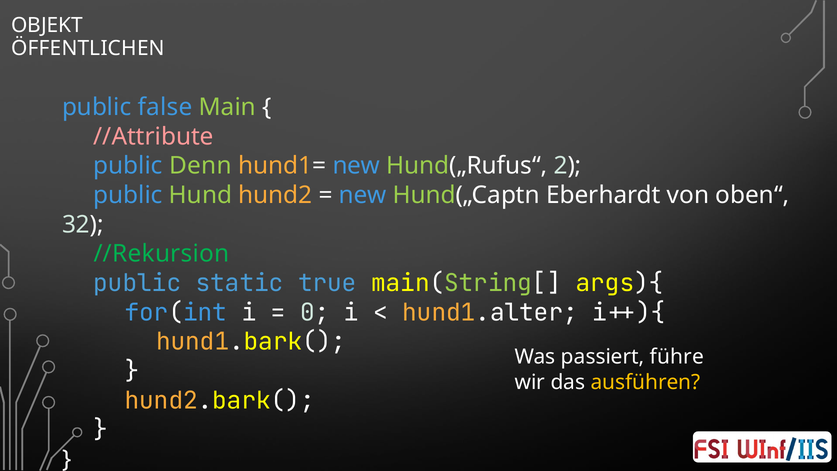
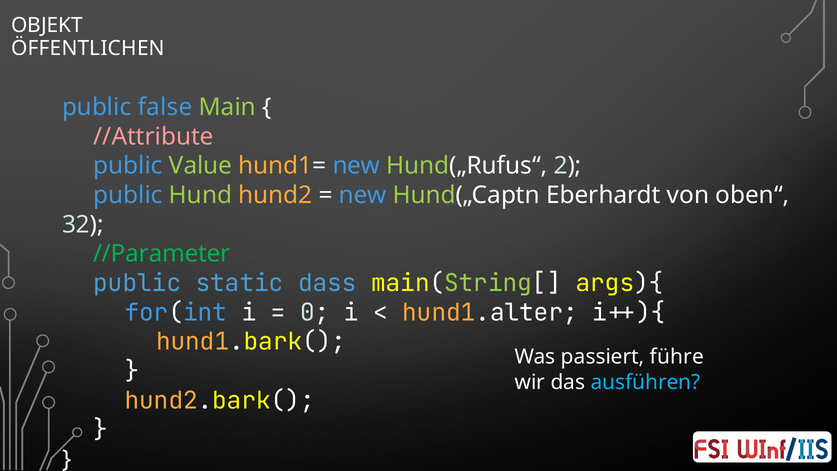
Denn: Denn -> Value (201, 166)
//Rekursion: //Rekursion -> //Parameter (162, 254)
true: true -> dass (327, 283)
ausführen colour: yellow -> light blue (645, 382)
